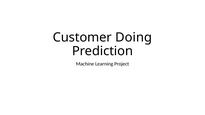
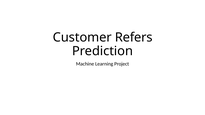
Doing: Doing -> Refers (134, 37)
